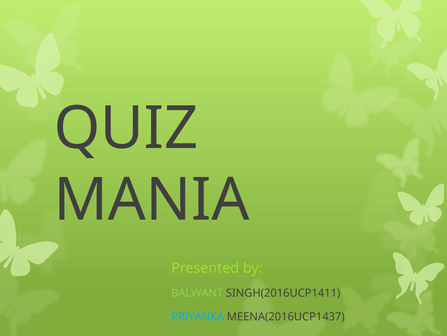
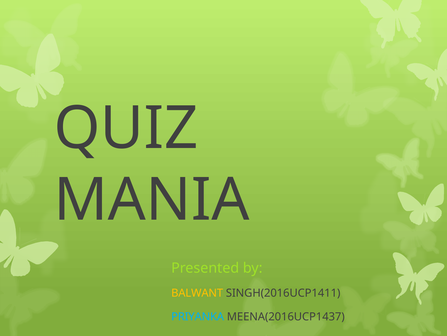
BALWANT colour: light green -> yellow (197, 293)
